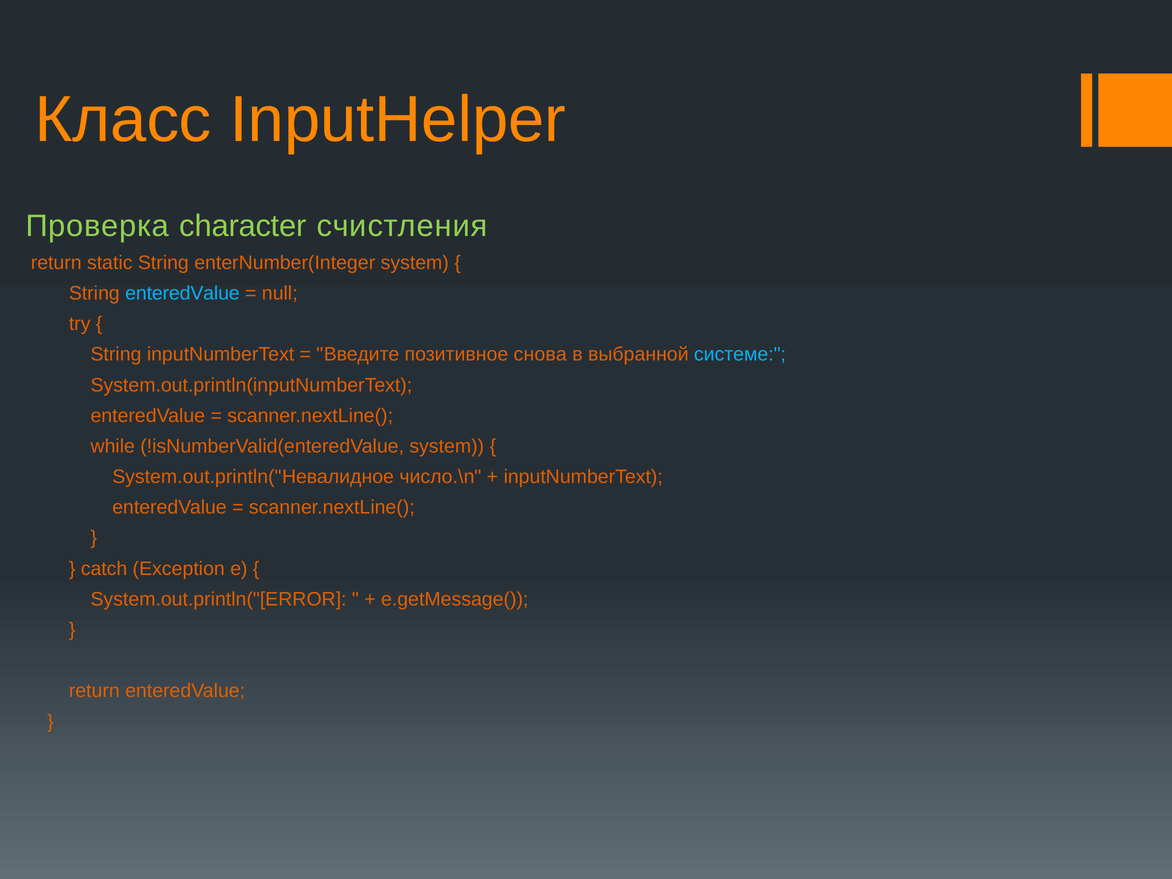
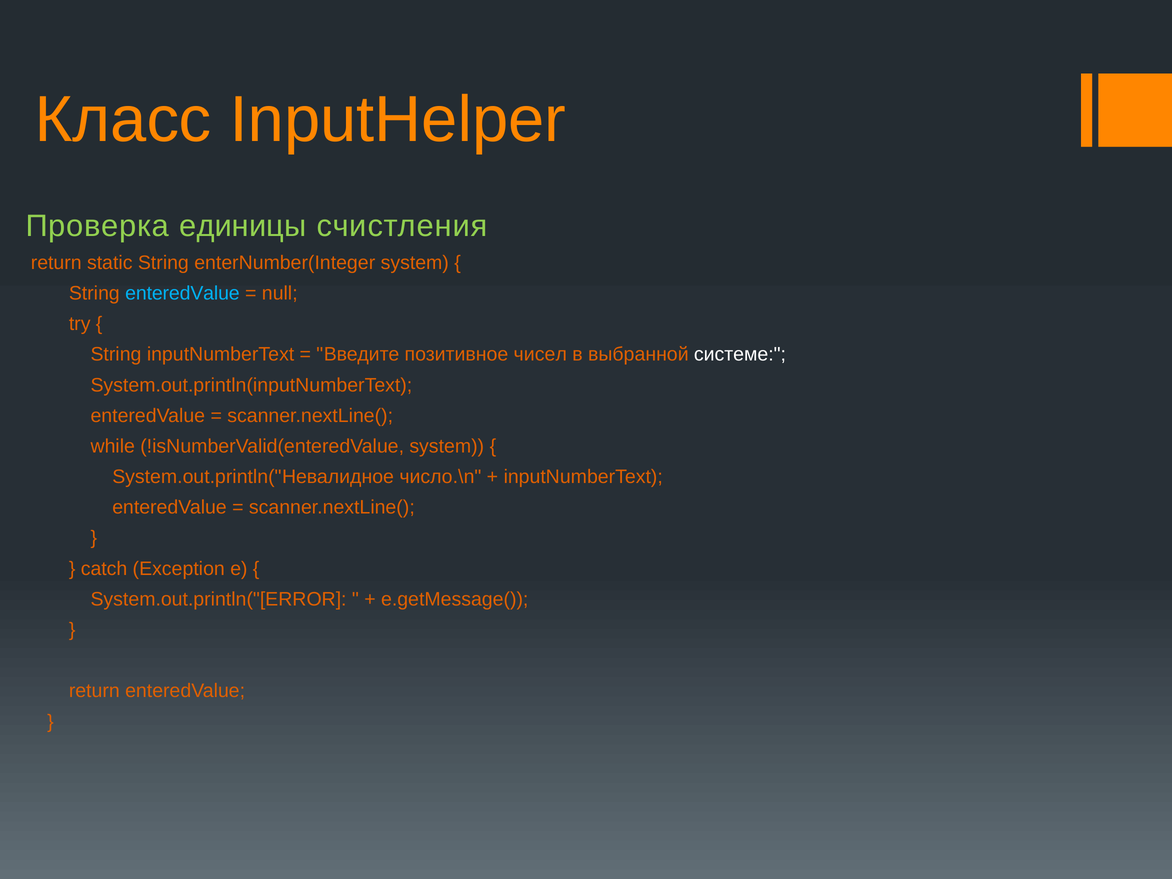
character: character -> единицы (243, 226)
снова: снова -> чисел (540, 354)
системе colour: light blue -> white (740, 354)
